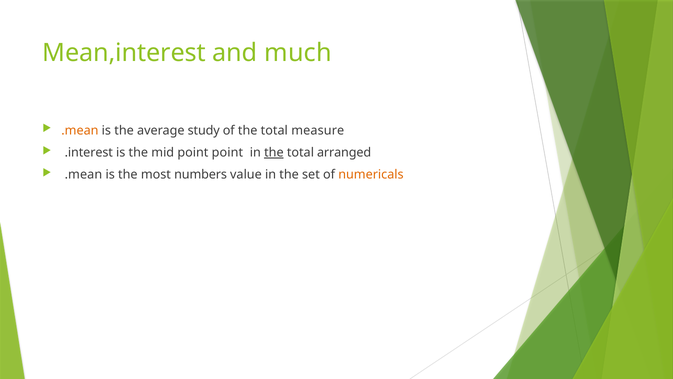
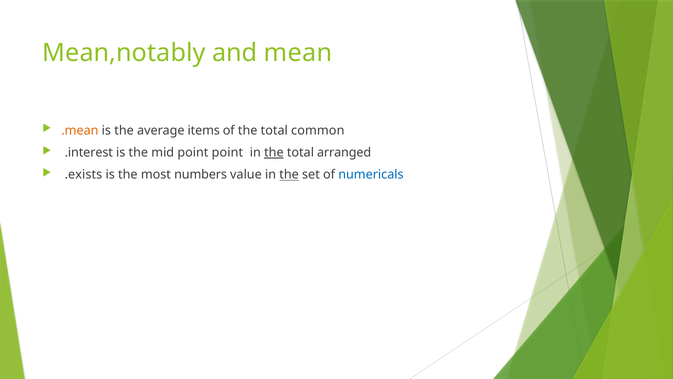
Mean,interest: Mean,interest -> Mean,notably (124, 53)
much: much -> mean (298, 53)
study: study -> items (204, 130)
measure: measure -> common (318, 130)
.mean: .mean -> .exists (83, 175)
the underline: none -> present (289, 175)
numericals colour: orange -> blue (371, 175)
